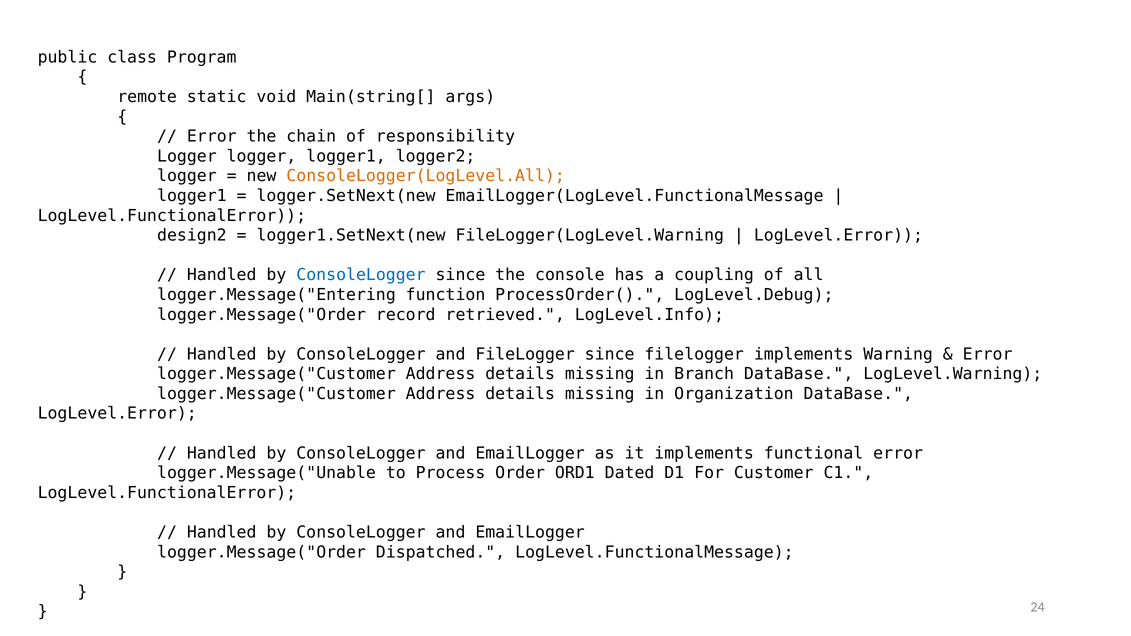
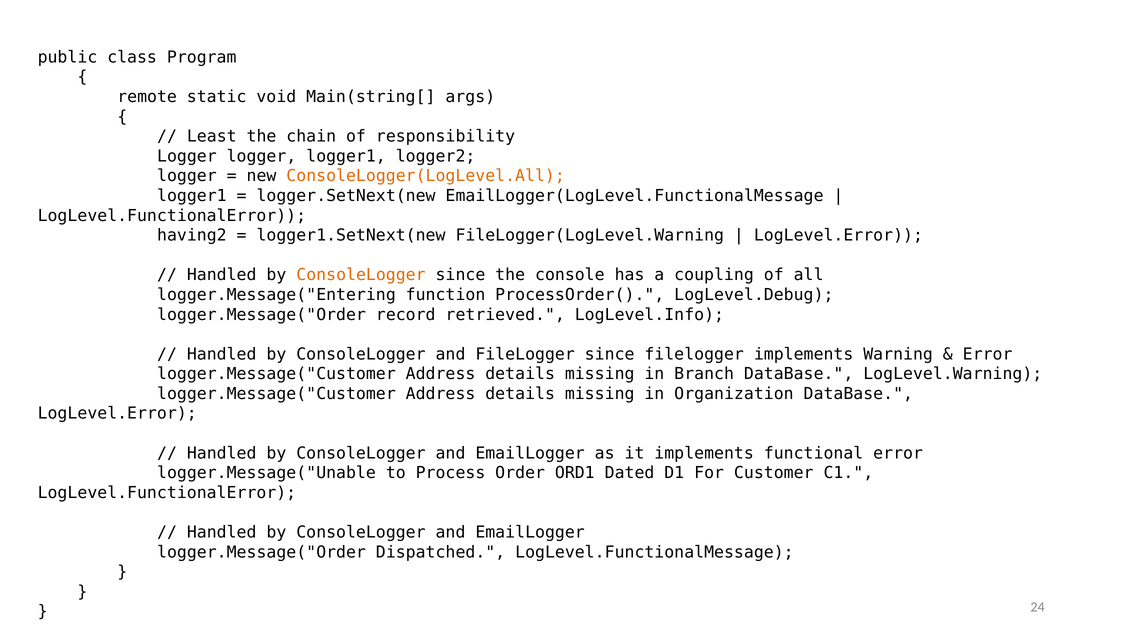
Error: Error -> Least (212, 136)
design2: design2 -> having2 (192, 235)
ConsoleLogger colour: blue -> orange (361, 275)
